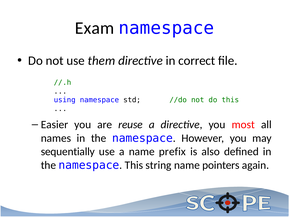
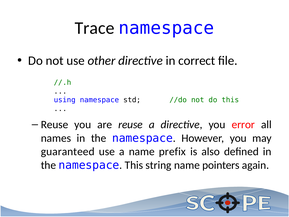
Exam: Exam -> Trace (95, 28)
them: them -> other (102, 61)
Easier: Easier -> Reuse (55, 124)
most: most -> error (243, 124)
sequentially: sequentially -> guaranteed (68, 151)
